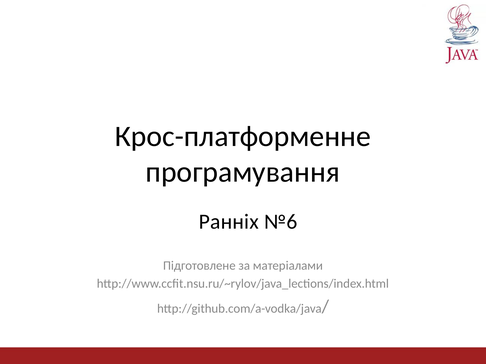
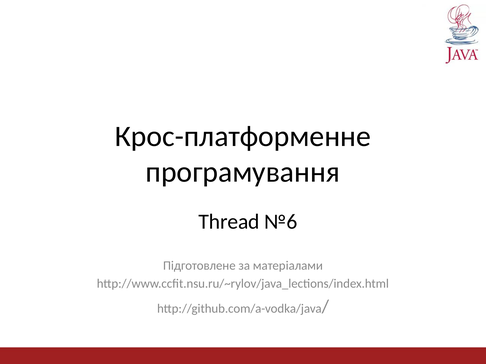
Ранніх: Ранніх -> Thread (229, 222)
